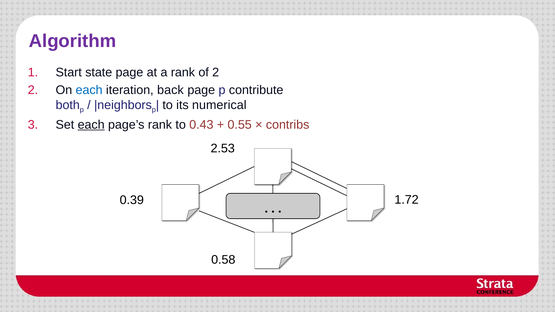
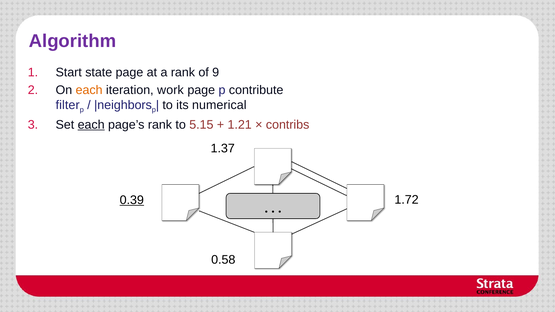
of 2: 2 -> 9 (216, 73)
each colour: blue -> orange (89, 90)
back: back -> work (170, 90)
both: both -> filter (68, 105)
0.43: 0.43 -> 5.15 (201, 125)
0.55: 0.55 -> 1.21 (240, 125)
2.53: 2.53 -> 1.37 (223, 148)
0.39 underline: none -> present (132, 200)
